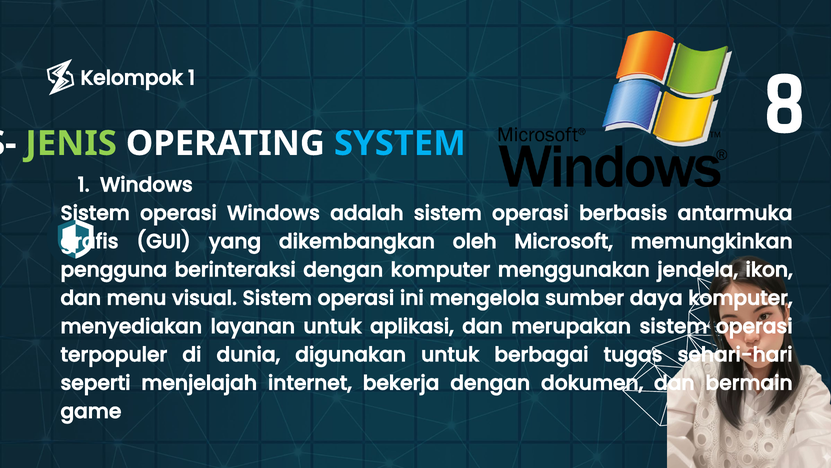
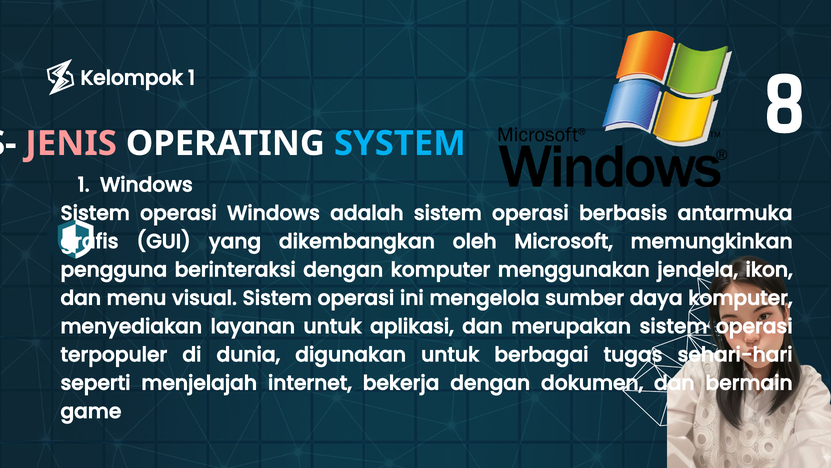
JENIS colour: light green -> pink (71, 143)
